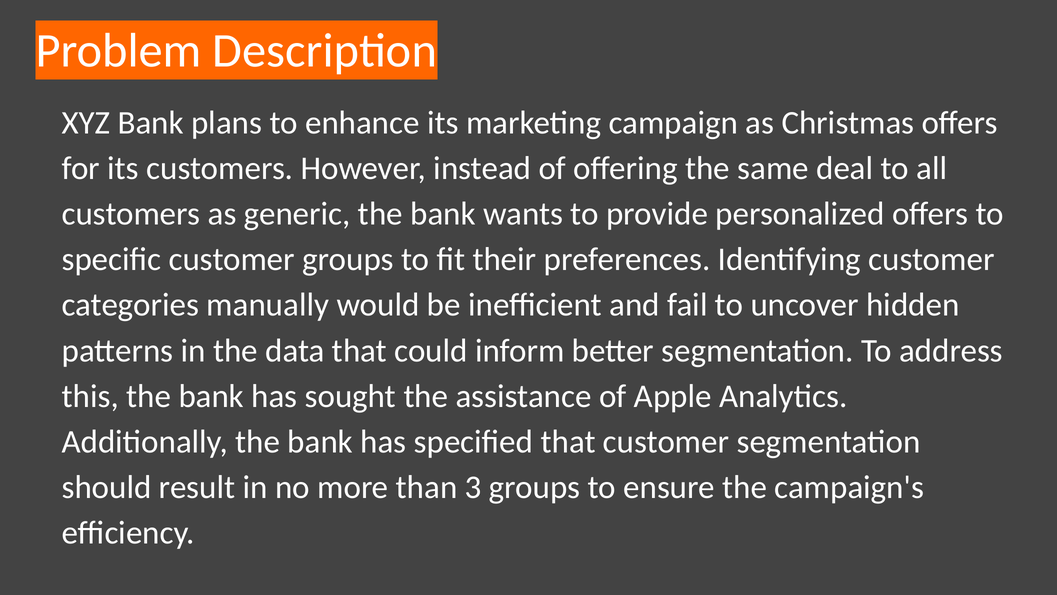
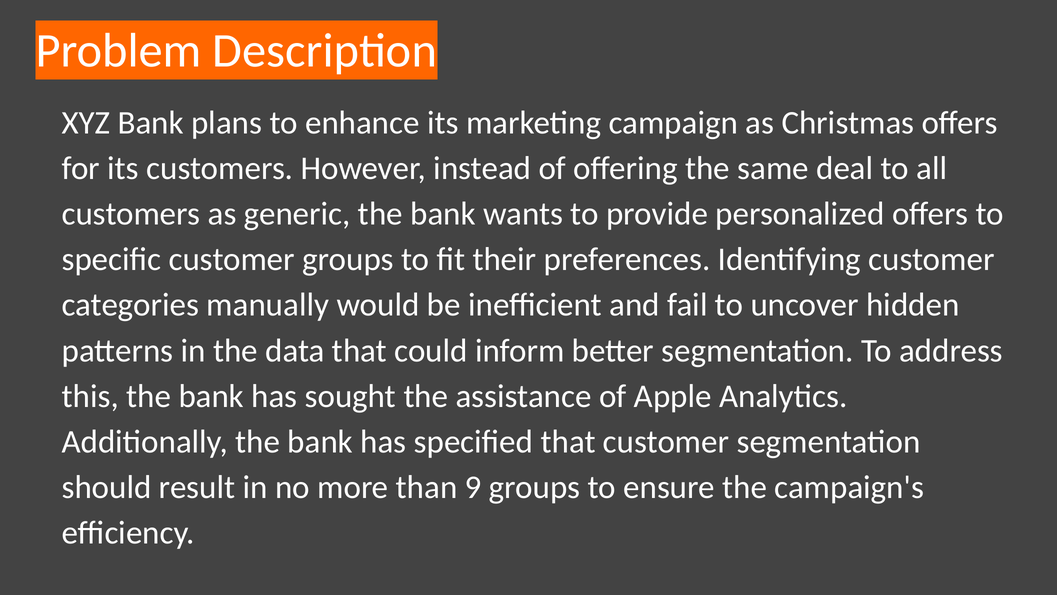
3: 3 -> 9 (473, 487)
